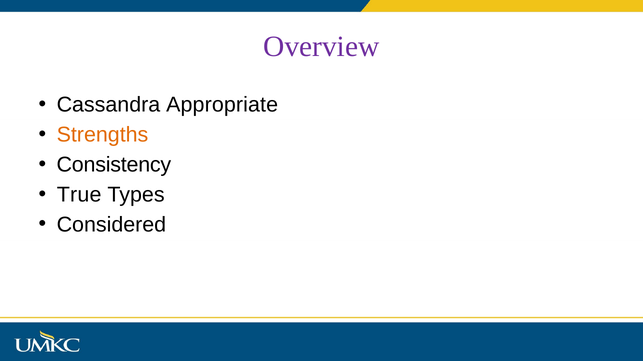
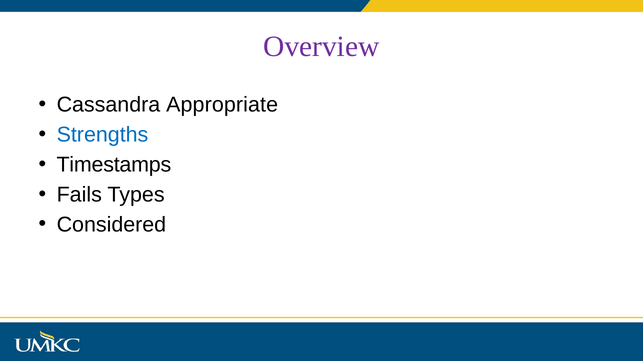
Strengths colour: orange -> blue (102, 135)
Consistency: Consistency -> Timestamps (114, 165)
True: True -> Fails (79, 195)
